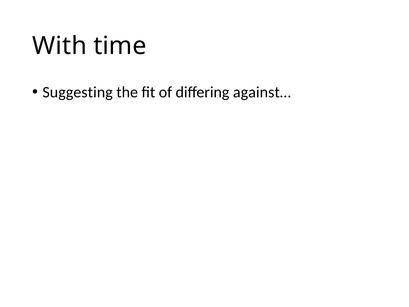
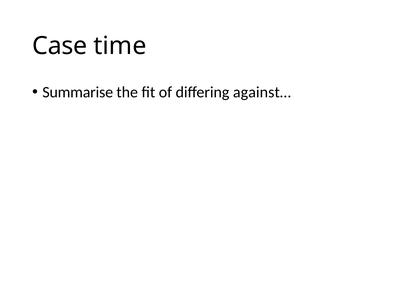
With: With -> Case (60, 46)
Suggesting: Suggesting -> Summarise (78, 92)
